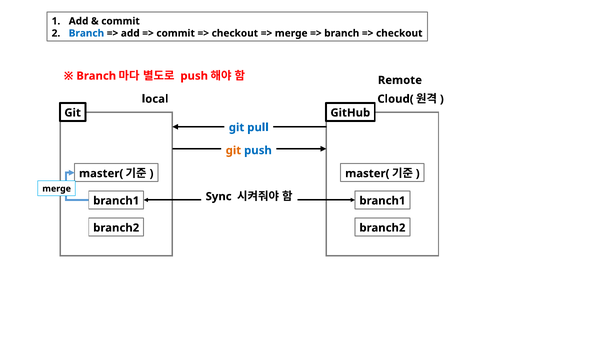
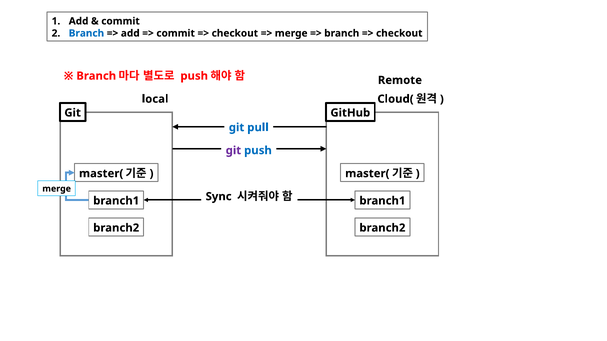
git colour: orange -> purple (233, 151)
